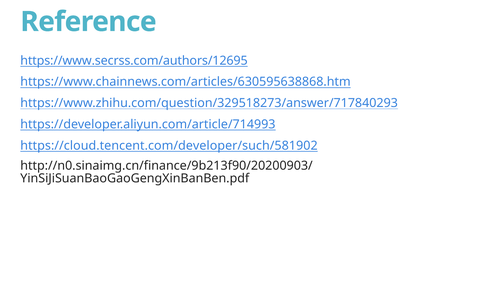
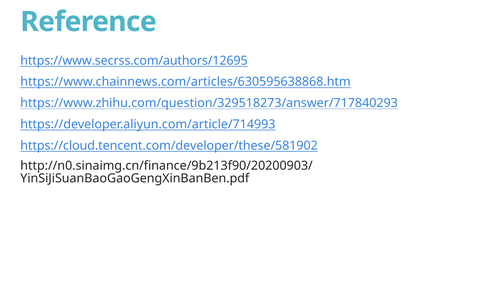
https://cloud.tencent.com/developer/such/581902: https://cloud.tencent.com/developer/such/581902 -> https://cloud.tencent.com/developer/these/581902 (169, 146)
